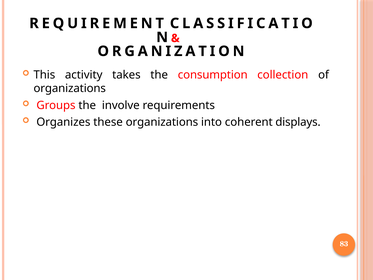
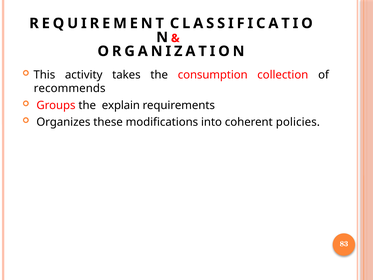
organizations: organizations -> recommends (70, 88)
involve: involve -> explain (121, 105)
these organizations: organizations -> modifications (162, 122)
displays: displays -> policies (298, 122)
